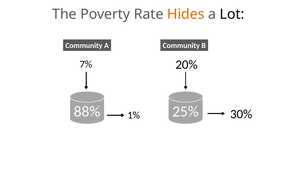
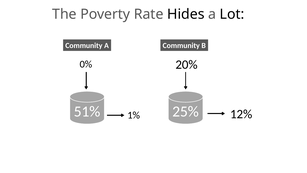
Hides colour: orange -> black (186, 14)
7%: 7% -> 0% (86, 64)
88%: 88% -> 51% (87, 111)
30%: 30% -> 12% (241, 114)
